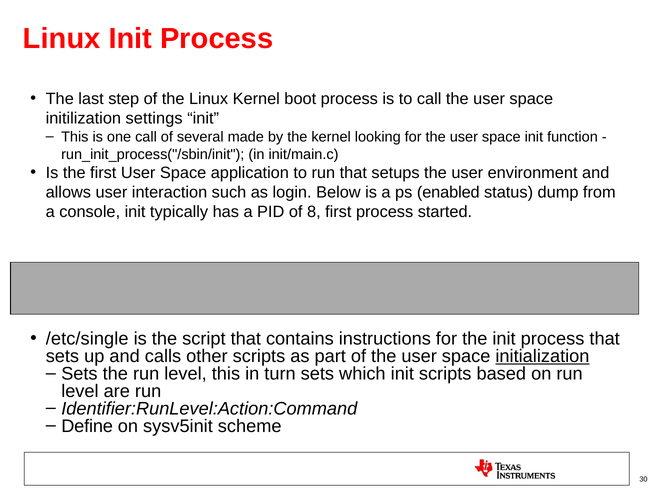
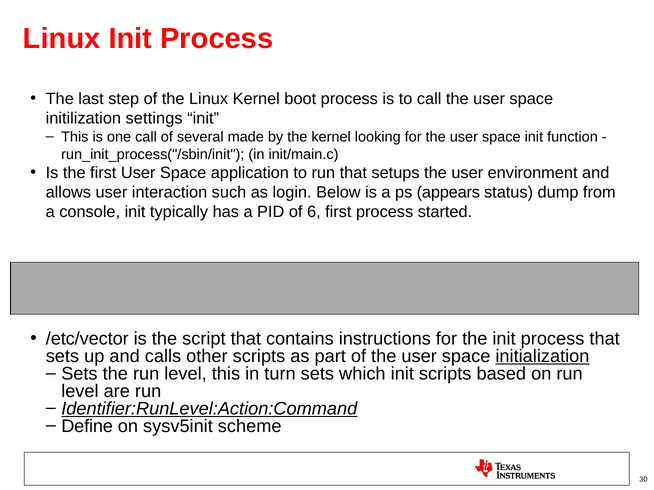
enabled: enabled -> appears (448, 193)
8: 8 -> 6 (314, 212)
/etc/single: /etc/single -> /etc/vector (87, 339)
Identifier:RunLevel:Action:Command underline: none -> present (209, 409)
